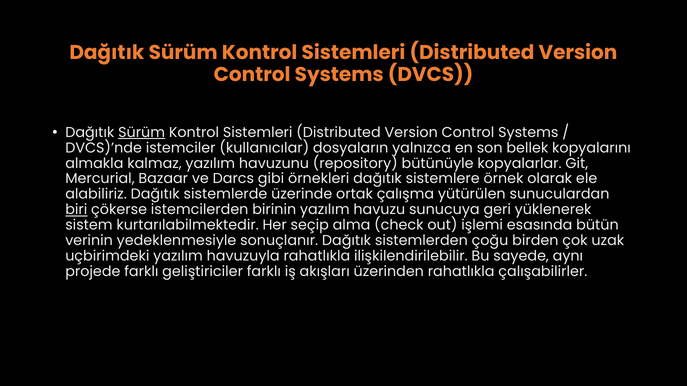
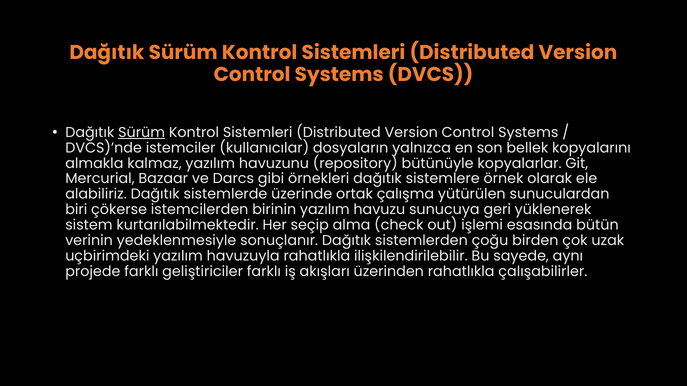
biri underline: present -> none (76, 210)
